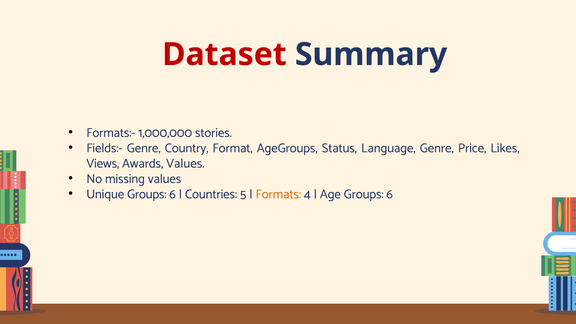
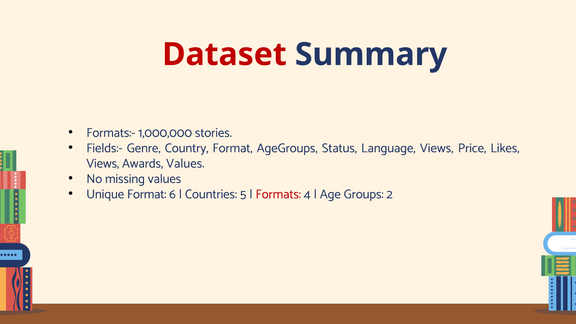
Language Genre: Genre -> Views (437, 148)
Unique Groups: Groups -> Format (147, 194)
Formats colour: orange -> red (278, 194)
Age Groups 6: 6 -> 2 (390, 194)
